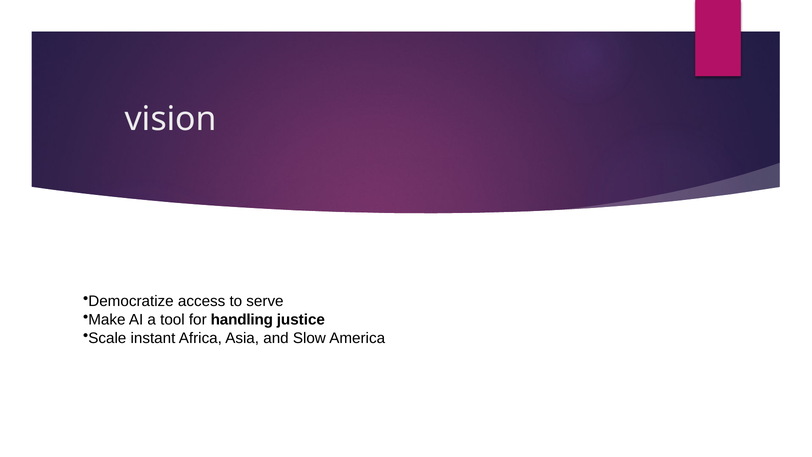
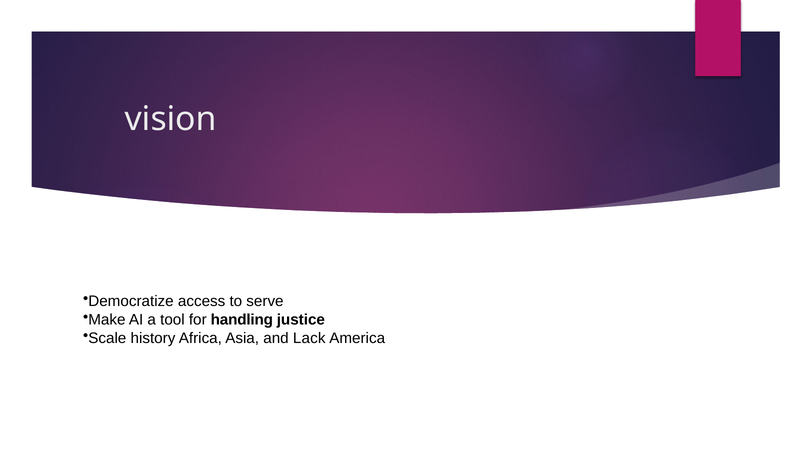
instant: instant -> history (153, 338)
Slow: Slow -> Lack (309, 338)
